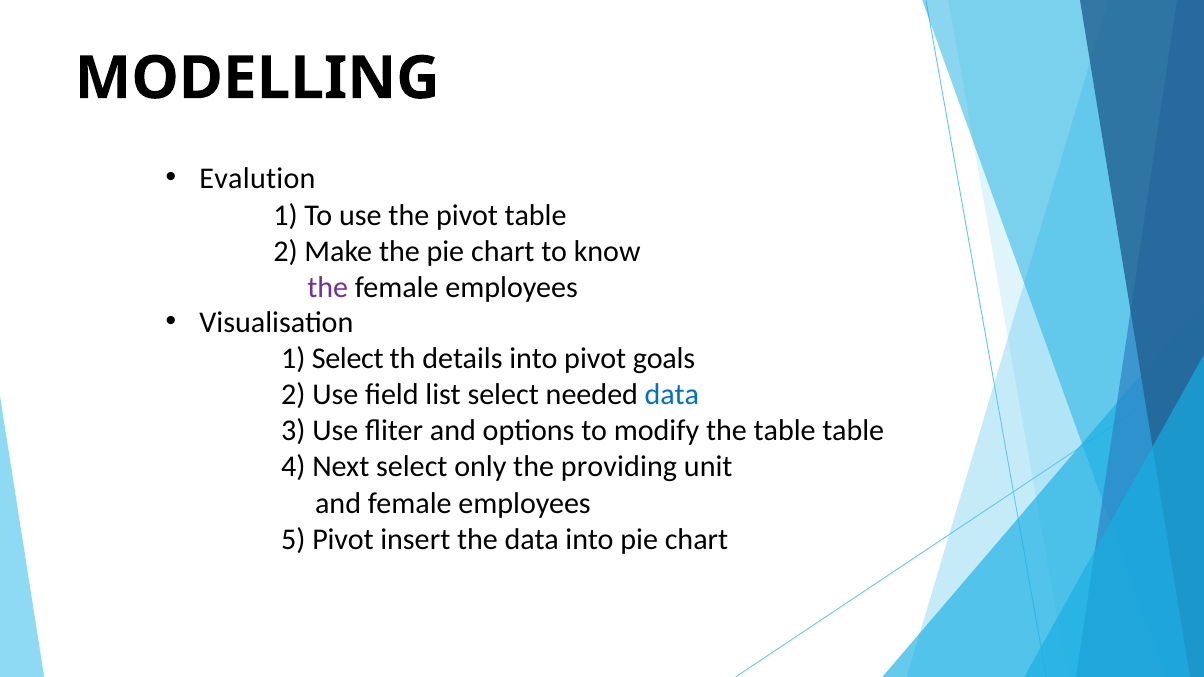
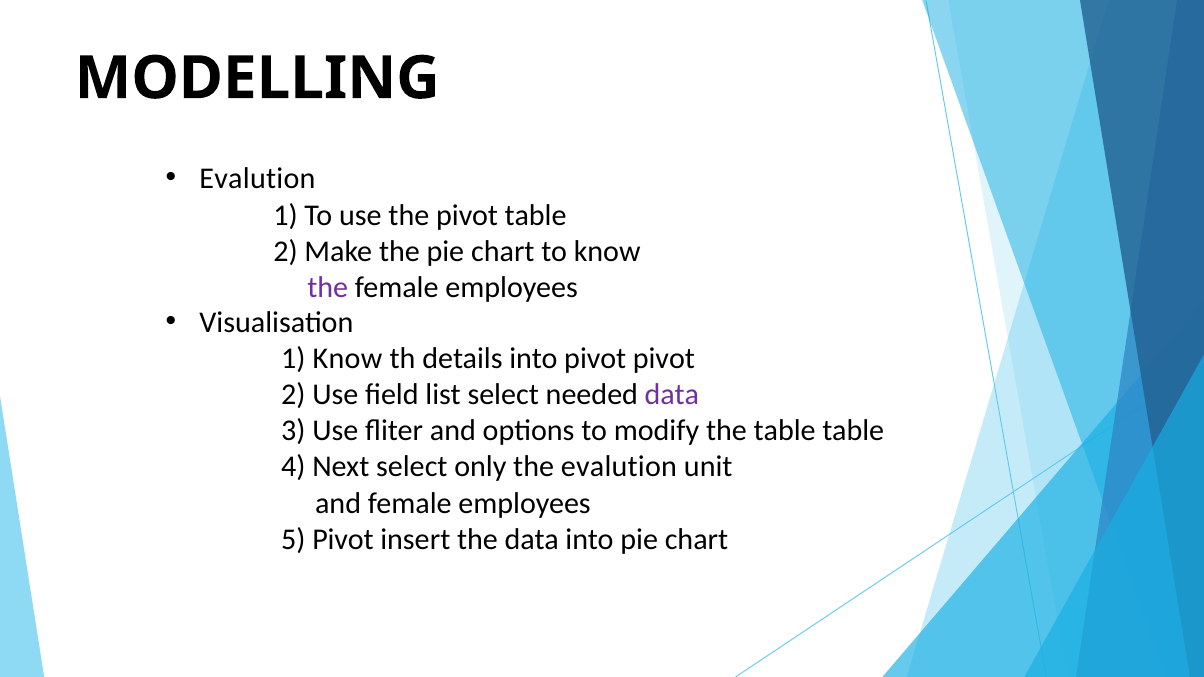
1 Select: Select -> Know (347, 359)
pivot goals: goals -> pivot (664, 359)
data colour: blue -> purple (672, 395)
the providing: providing -> evalution (619, 467)
